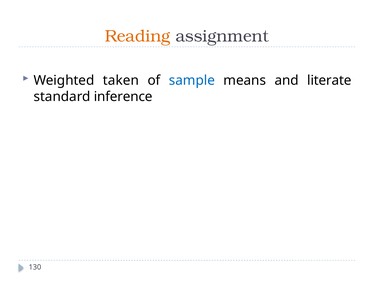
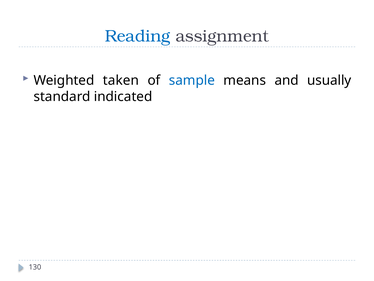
Reading colour: orange -> blue (138, 36)
literate: literate -> usually (329, 80)
inference: inference -> indicated (123, 96)
